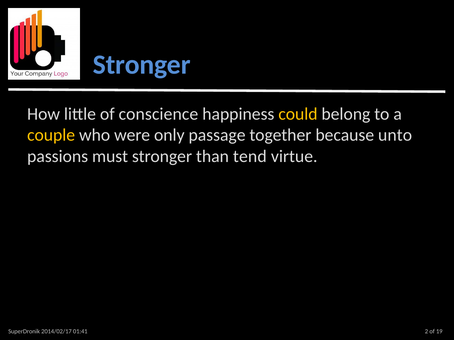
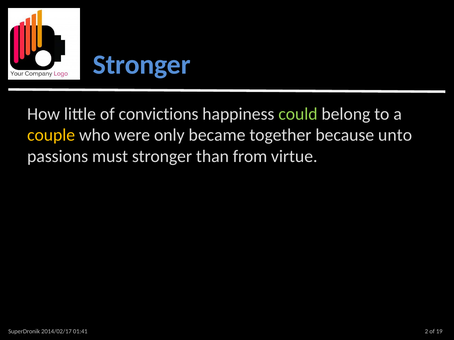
conscience: conscience -> convictions (159, 114)
could colour: yellow -> light green (298, 114)
passage: passage -> became (217, 135)
tend: tend -> from (250, 157)
